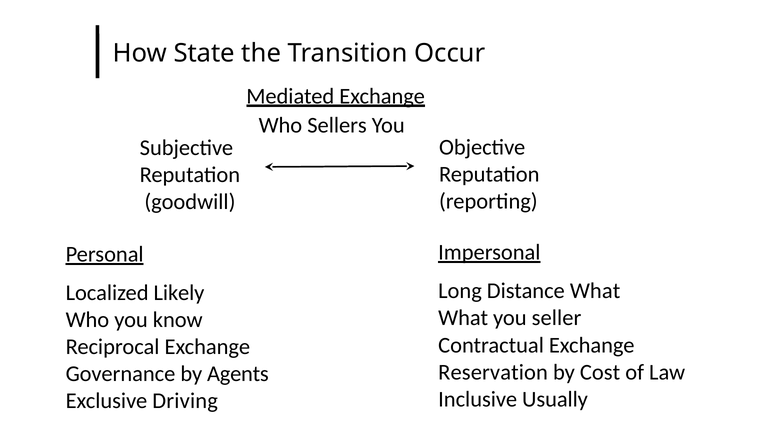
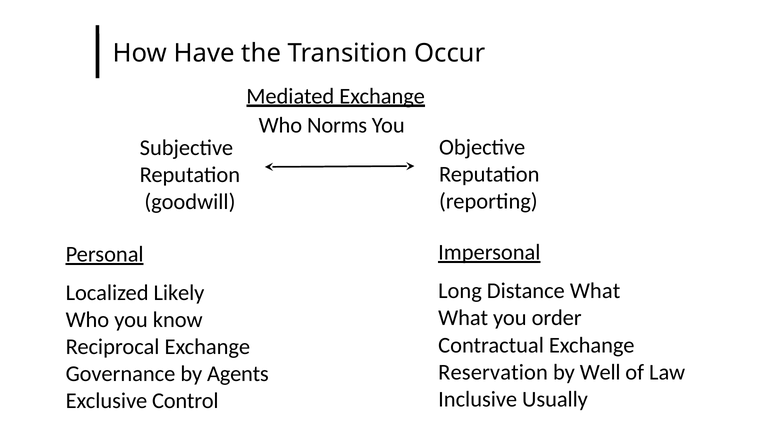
State: State -> Have (204, 53)
Sellers: Sellers -> Norms (337, 125)
seller: seller -> order (557, 318)
Cost: Cost -> Well (600, 372)
Driving: Driving -> Control (185, 401)
